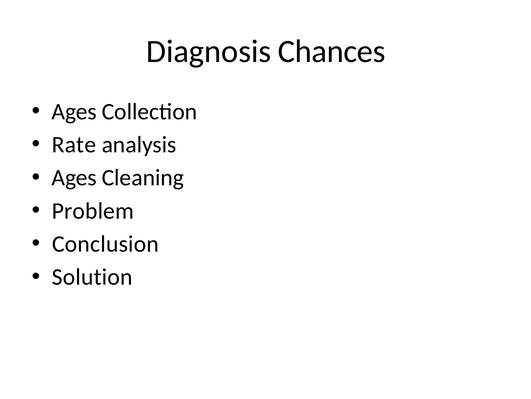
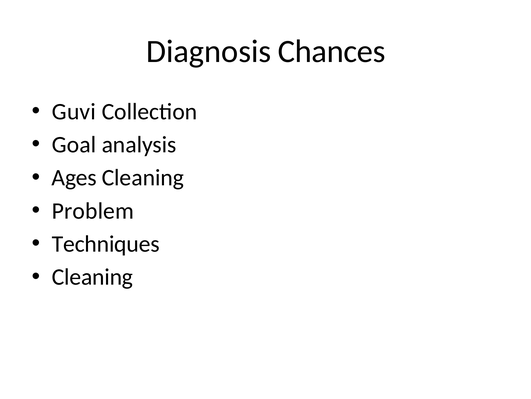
Ages: Ages -> Guvi (74, 111)
Rate: Rate -> Goal (74, 144)
Conclusion: Conclusion -> Techniques (106, 244)
Solution: Solution -> Cleaning (92, 277)
